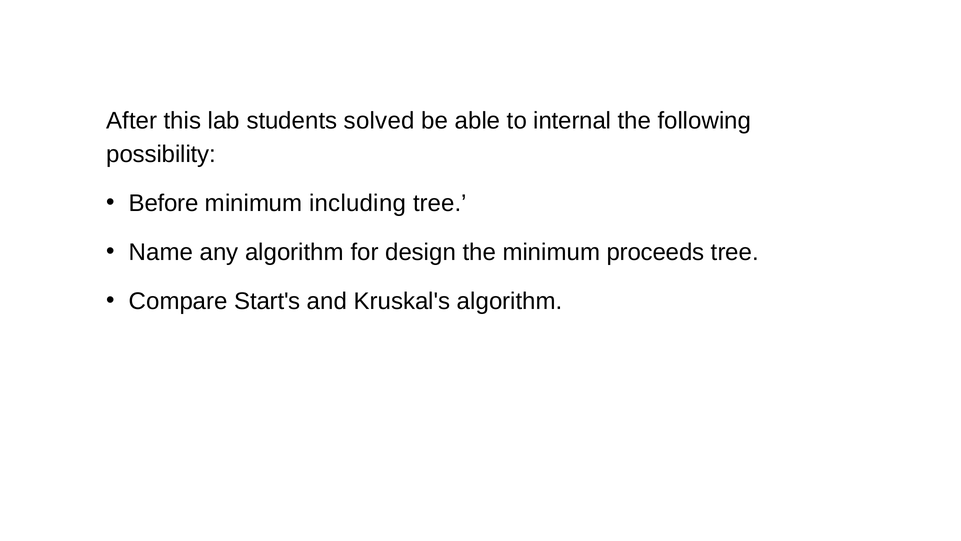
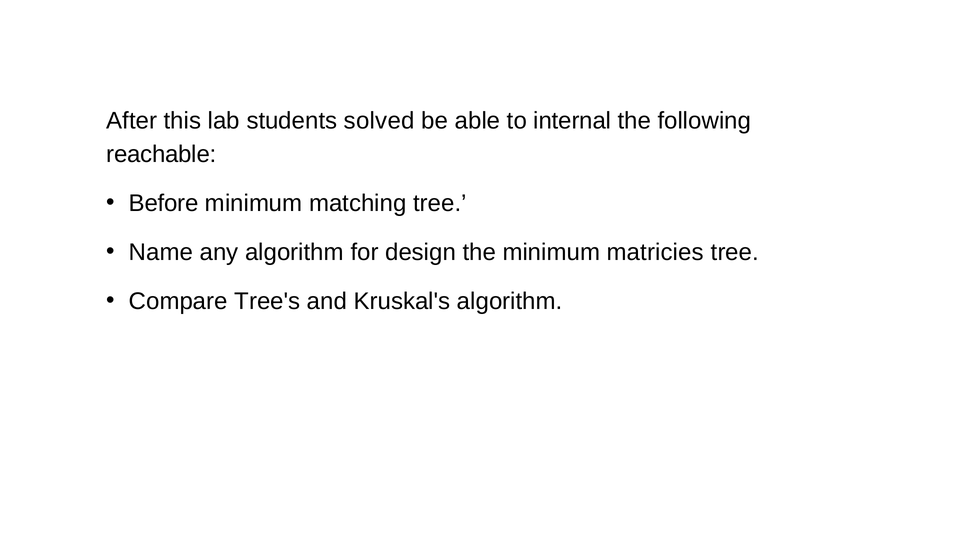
possibility: possibility -> reachable (161, 154)
including: including -> matching (358, 203)
proceeds: proceeds -> matricies (655, 252)
Start's: Start's -> Tree's (267, 301)
